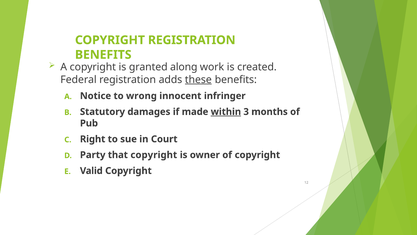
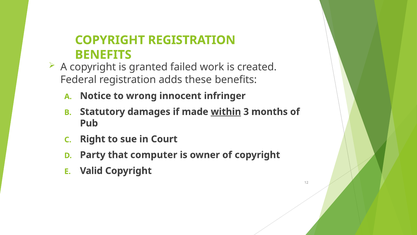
along: along -> failed (184, 67)
these underline: present -> none (198, 79)
that copyright: copyright -> computer (154, 155)
